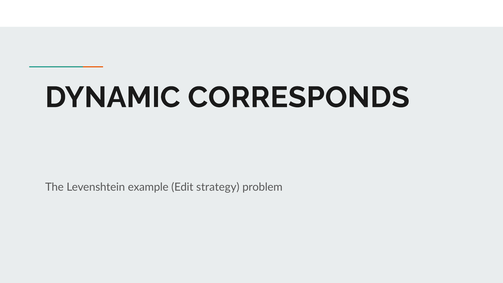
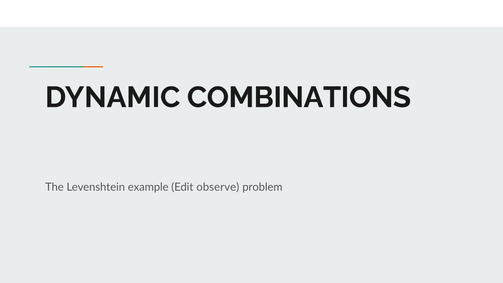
CORRESPONDS: CORRESPONDS -> COMBINATIONS (299, 97)
strategy: strategy -> observe (218, 187)
